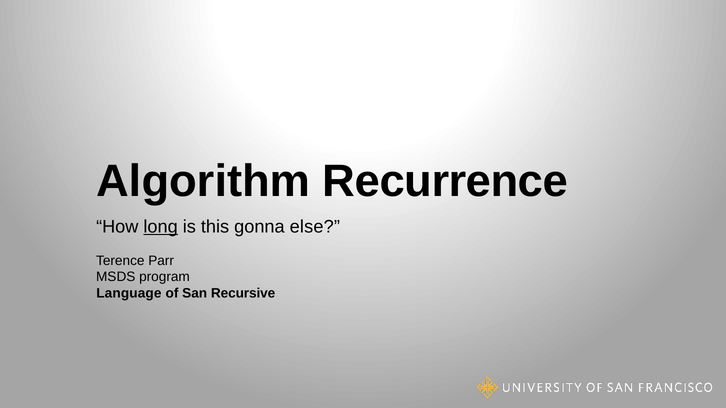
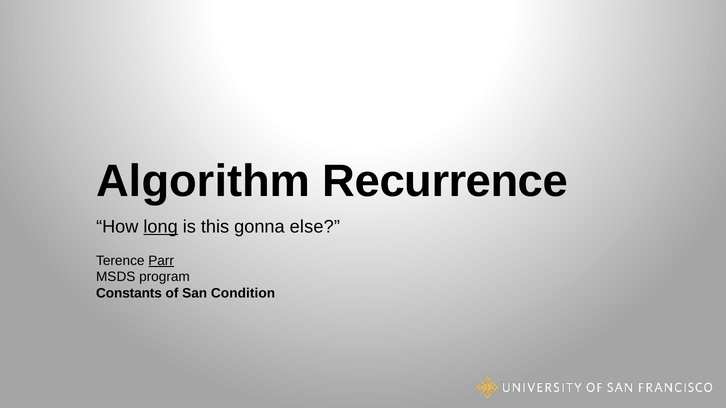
Parr underline: none -> present (161, 261)
Language: Language -> Constants (129, 294)
Recursive: Recursive -> Condition (243, 294)
